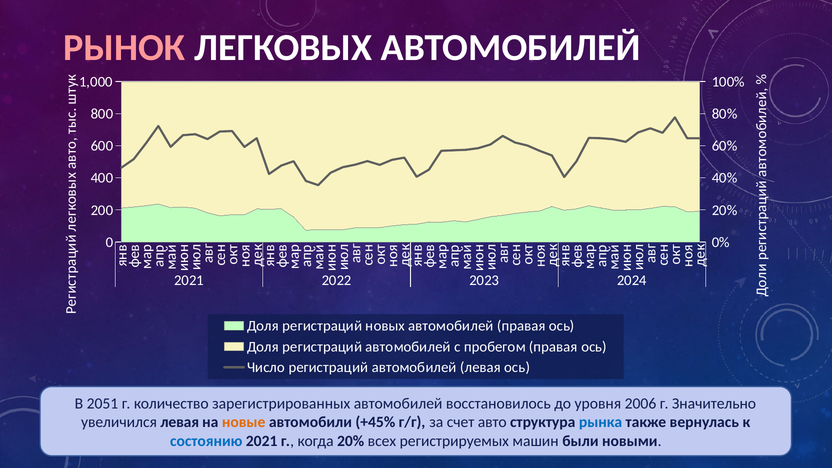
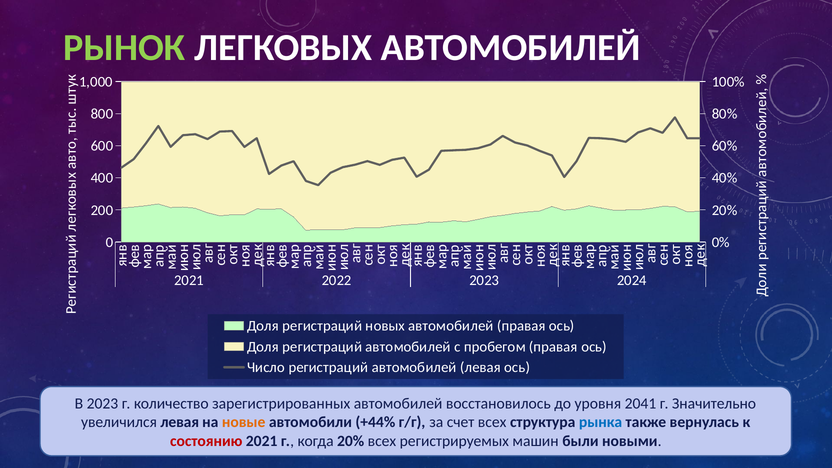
РЫНОК colour: pink -> light green (124, 48)
В 2051: 2051 -> 2023 (102, 404)
2006: 2006 -> 2041 (640, 404)
+45%: +45% -> +44% (375, 422)
счет авто: авто -> всех (492, 422)
состоянию colour: blue -> red (206, 441)
